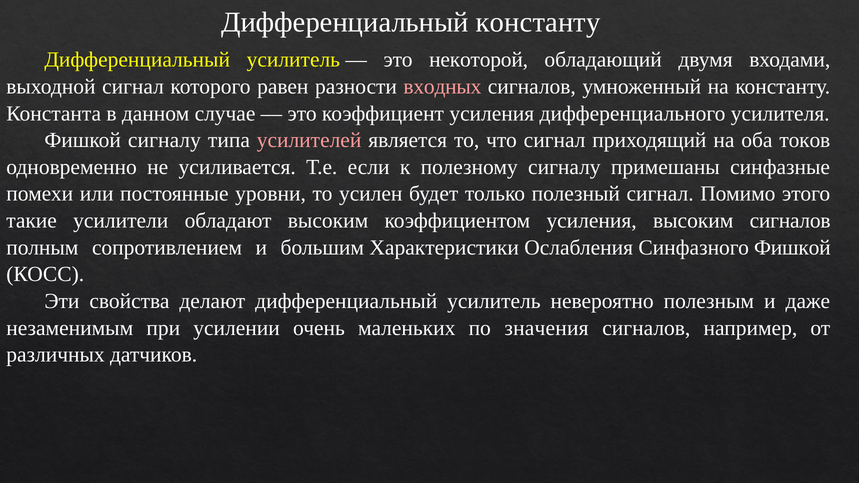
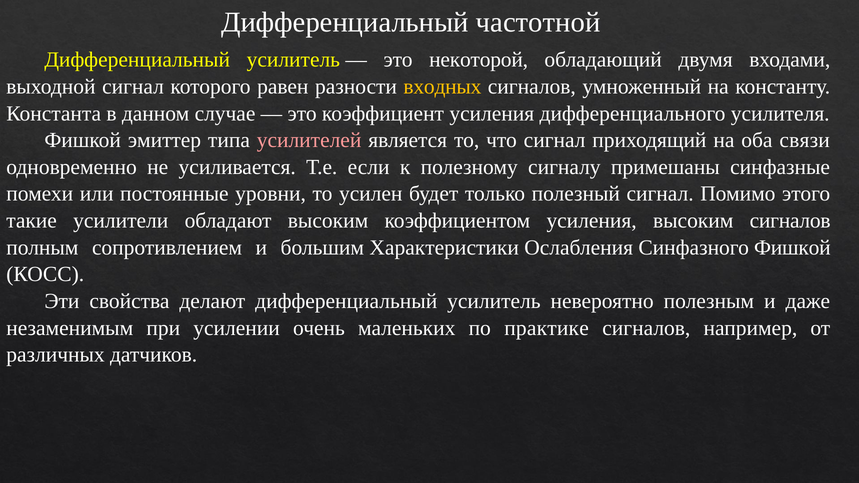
Дифференциальный константу: константу -> частотной (538, 22)
входных colour: pink -> yellow (442, 87)
Фишкой сигналу: сигналу -> эмиттер (165, 140)
токов: токов -> связи (805, 140)
значения: значения -> практике (547, 328)
